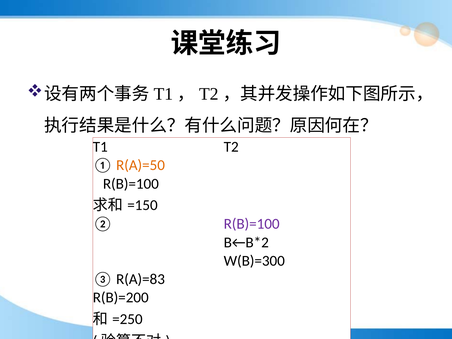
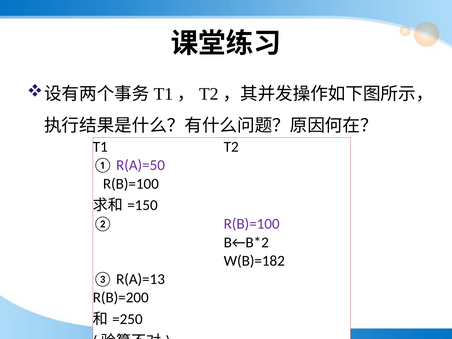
R(A)=50 colour: orange -> purple (141, 165)
W(B)=300: W(B)=300 -> W(B)=182 (254, 261)
R(A)=83: R(A)=83 -> R(A)=13 (141, 279)
